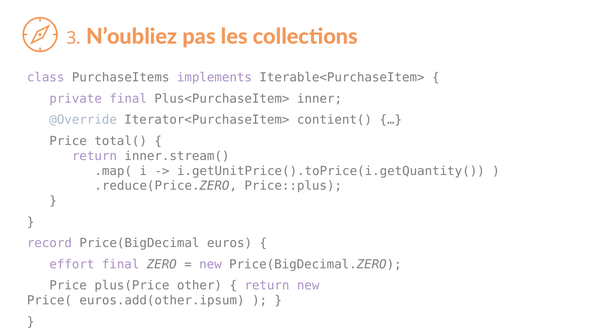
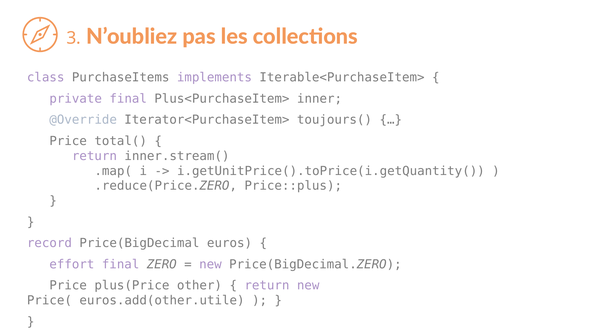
contient(: contient( -> toujours( (334, 120)
euros.add(other.ipsum: euros.add(other.ipsum -> euros.add(other.utile (162, 300)
